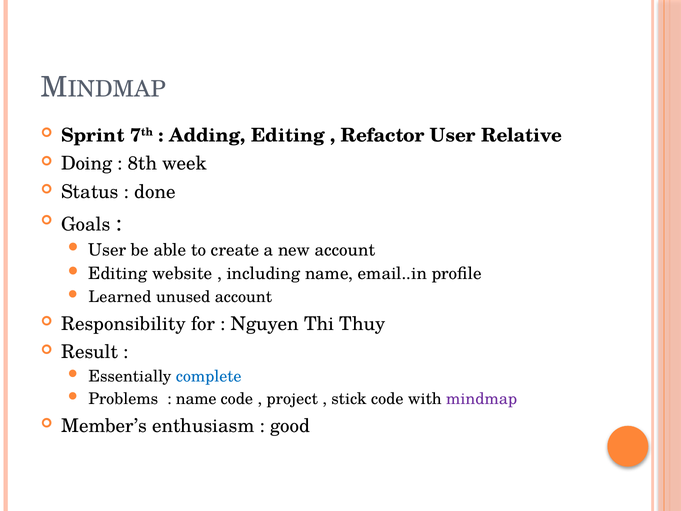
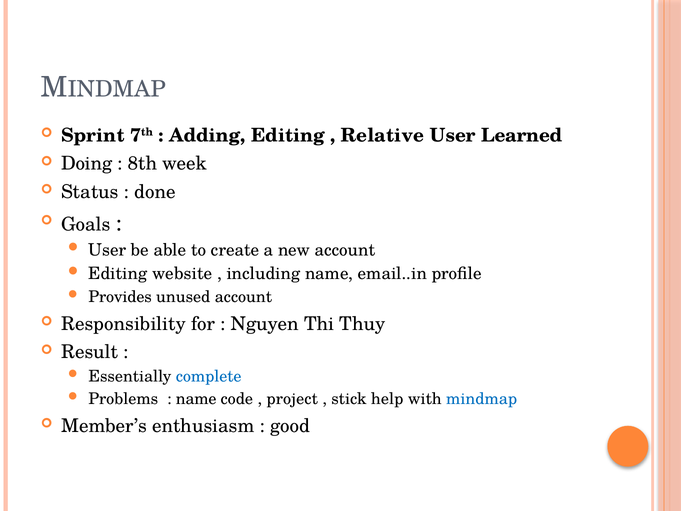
Refactor: Refactor -> Relative (383, 135)
Relative: Relative -> Learned (522, 135)
Learned: Learned -> Provides (120, 297)
stick code: code -> help (387, 399)
mindmap colour: purple -> blue (482, 399)
